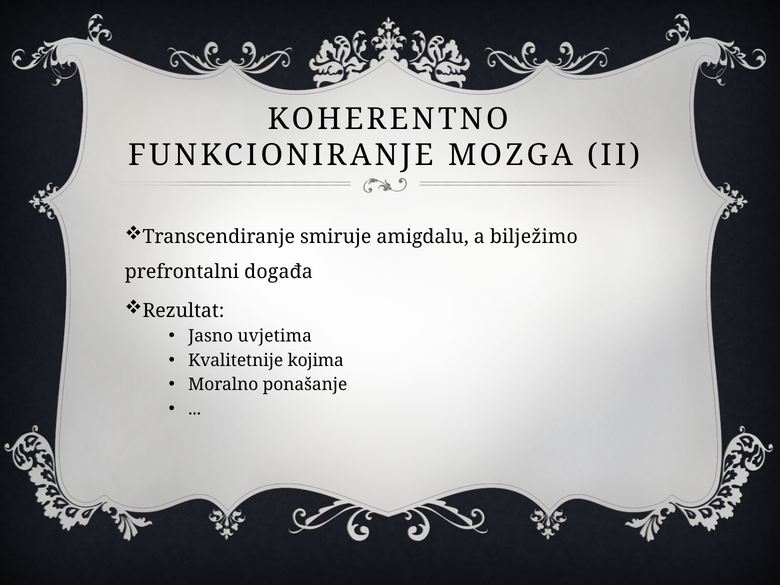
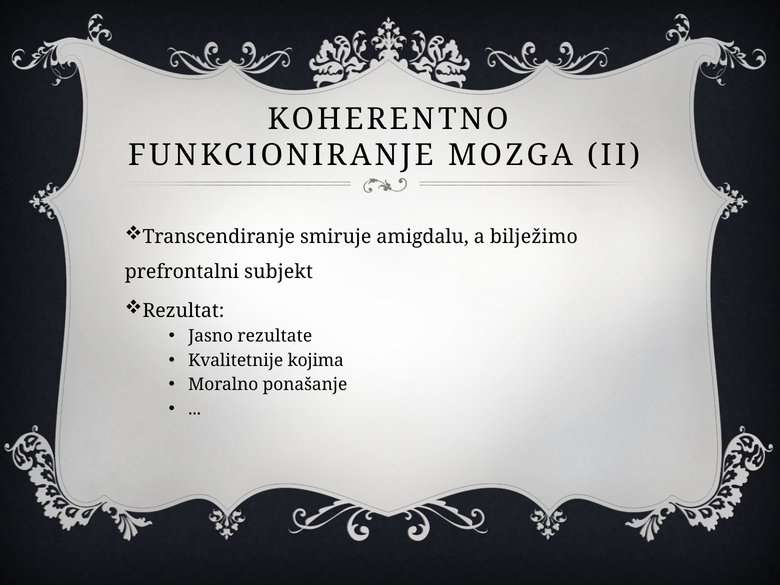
događa: događa -> subjekt (279, 272)
uvjetima: uvjetima -> rezultate (275, 336)
